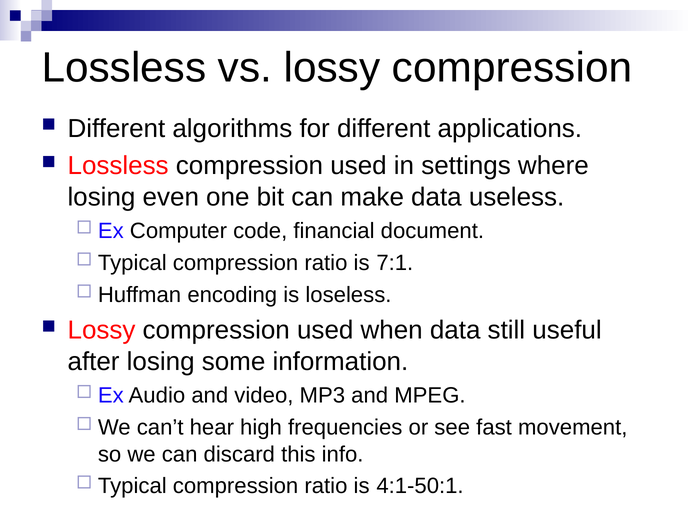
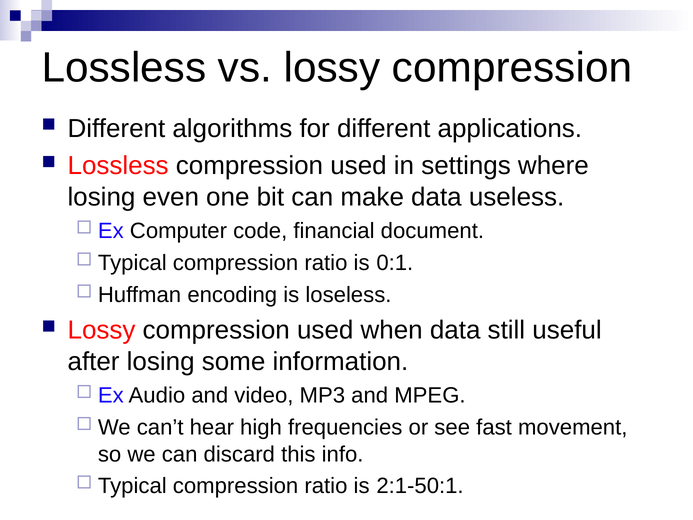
7:1: 7:1 -> 0:1 (395, 263)
4:1-50:1: 4:1-50:1 -> 2:1-50:1 (420, 486)
